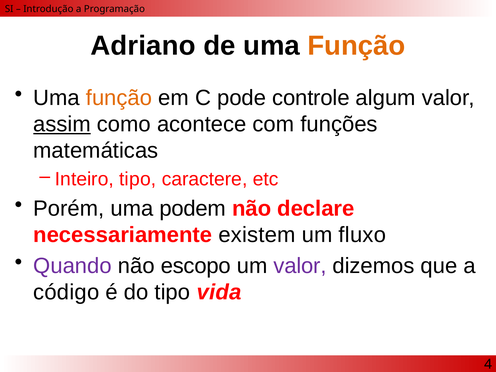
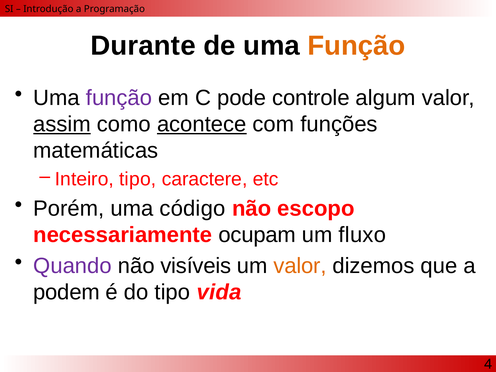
Adriano: Adriano -> Durante (143, 46)
função colour: orange -> purple (119, 98)
acontece underline: none -> present (202, 124)
podem: podem -> código (192, 209)
declare: declare -> escopo (316, 209)
existem: existem -> ocupam (257, 235)
escopo: escopo -> visíveis (196, 266)
valor colour: purple -> orange (300, 266)
código: código -> podem (66, 292)
